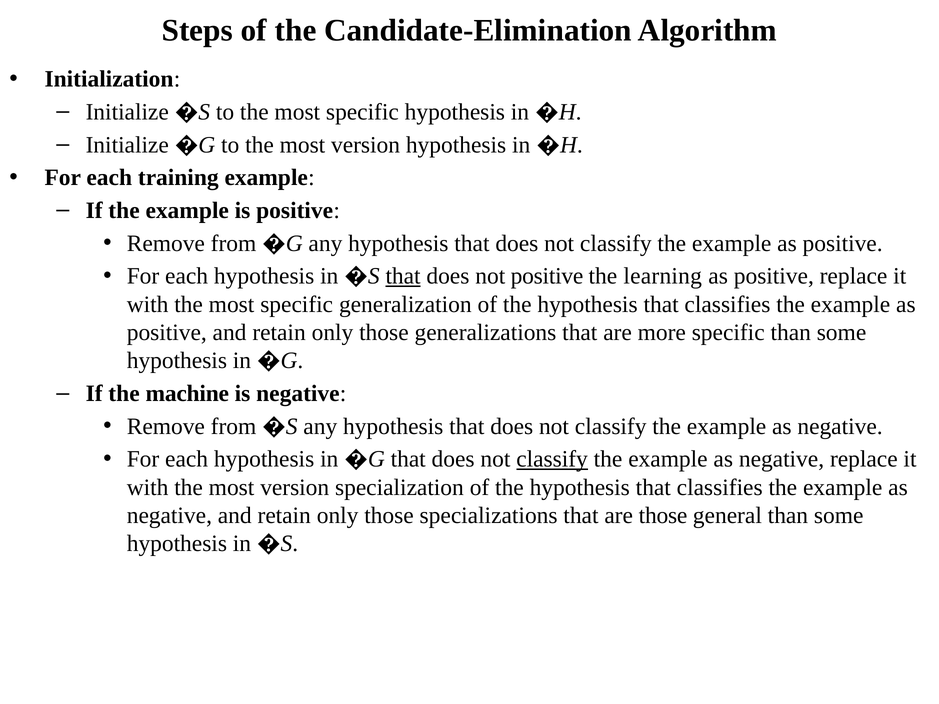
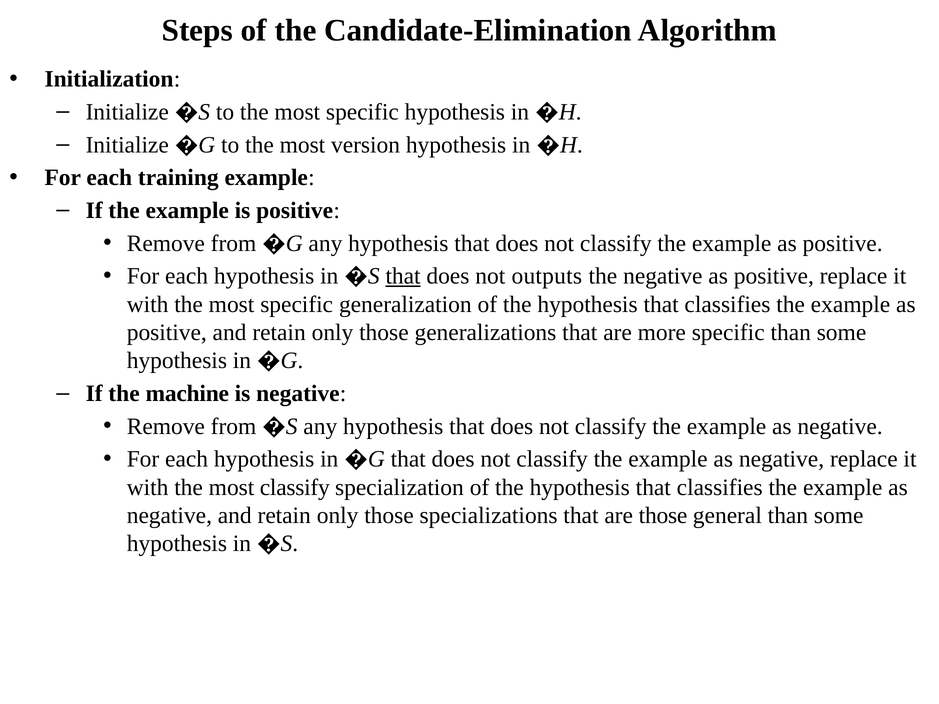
not positive: positive -> outputs (547, 276)
the learning: learning -> negative (663, 276)
classify underline: present -> none (552, 459)
with the most version: version -> classify (295, 488)
